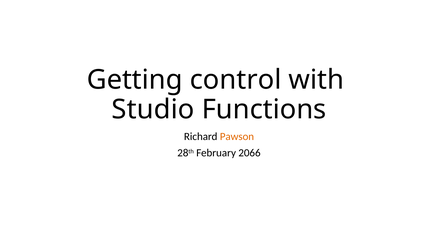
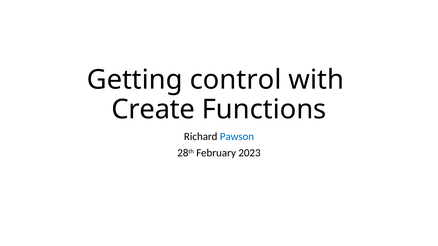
Studio: Studio -> Create (153, 109)
Pawson colour: orange -> blue (237, 137)
2066: 2066 -> 2023 (249, 153)
